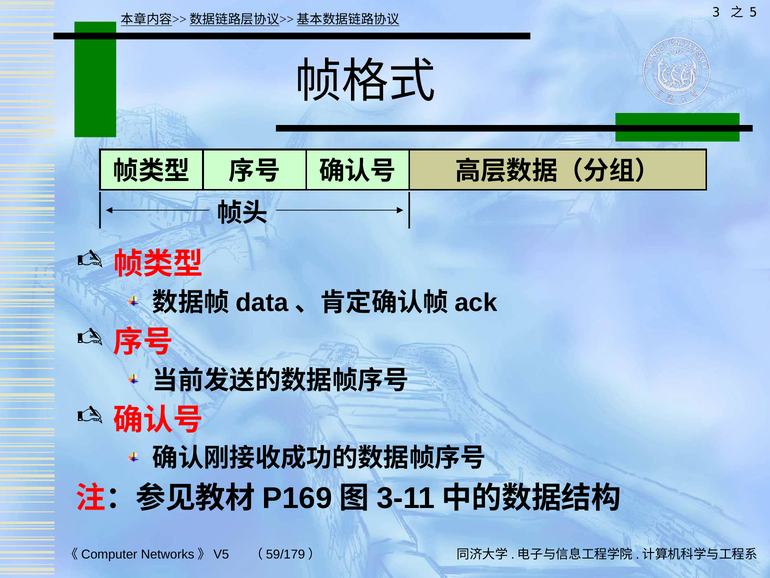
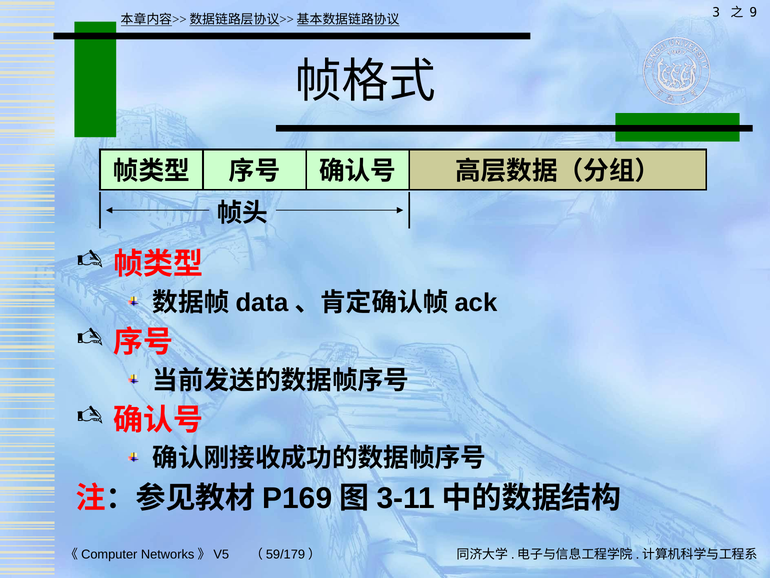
5: 5 -> 9 (753, 13)
